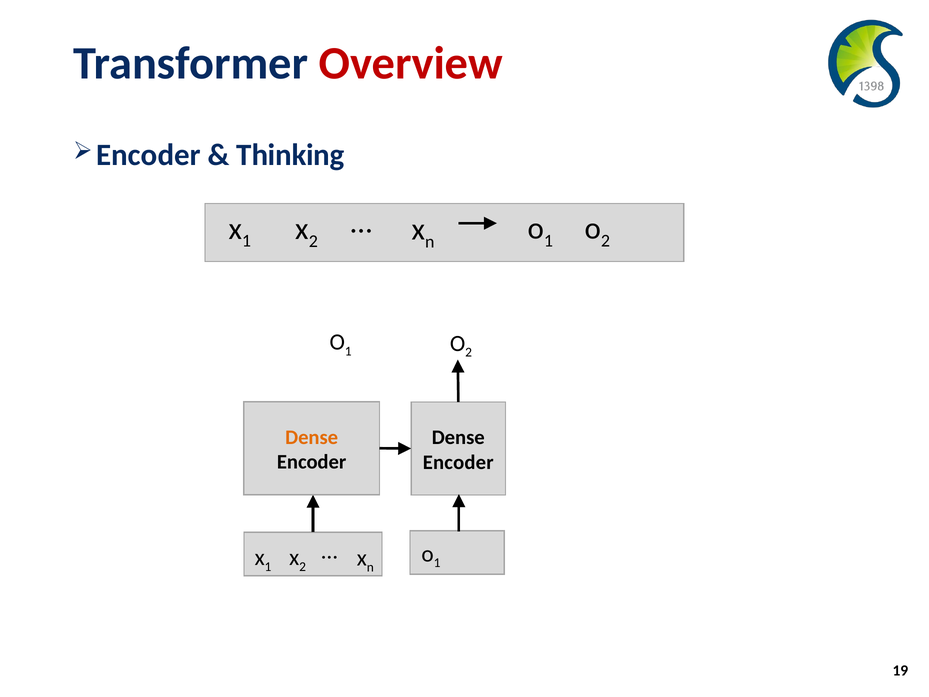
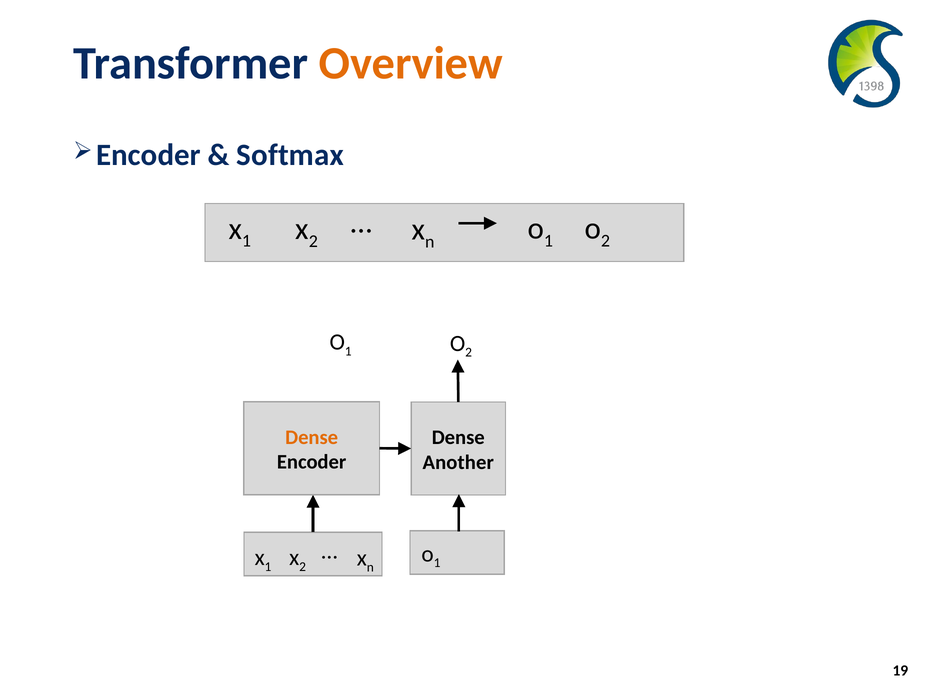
Overview colour: red -> orange (411, 63)
Thinking: Thinking -> Softmax (290, 155)
Encoder: Encoder -> Another (458, 462)
